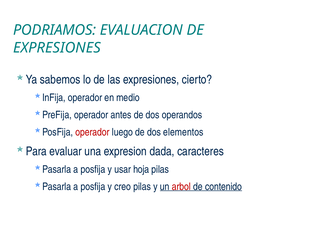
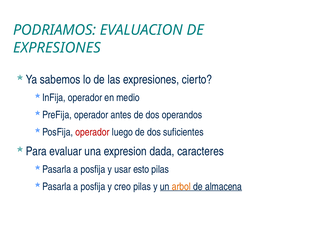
elementos: elementos -> suficientes (183, 132)
hoja: hoja -> esto (141, 169)
arbol colour: red -> orange (181, 186)
contenido: contenido -> almacena (224, 186)
